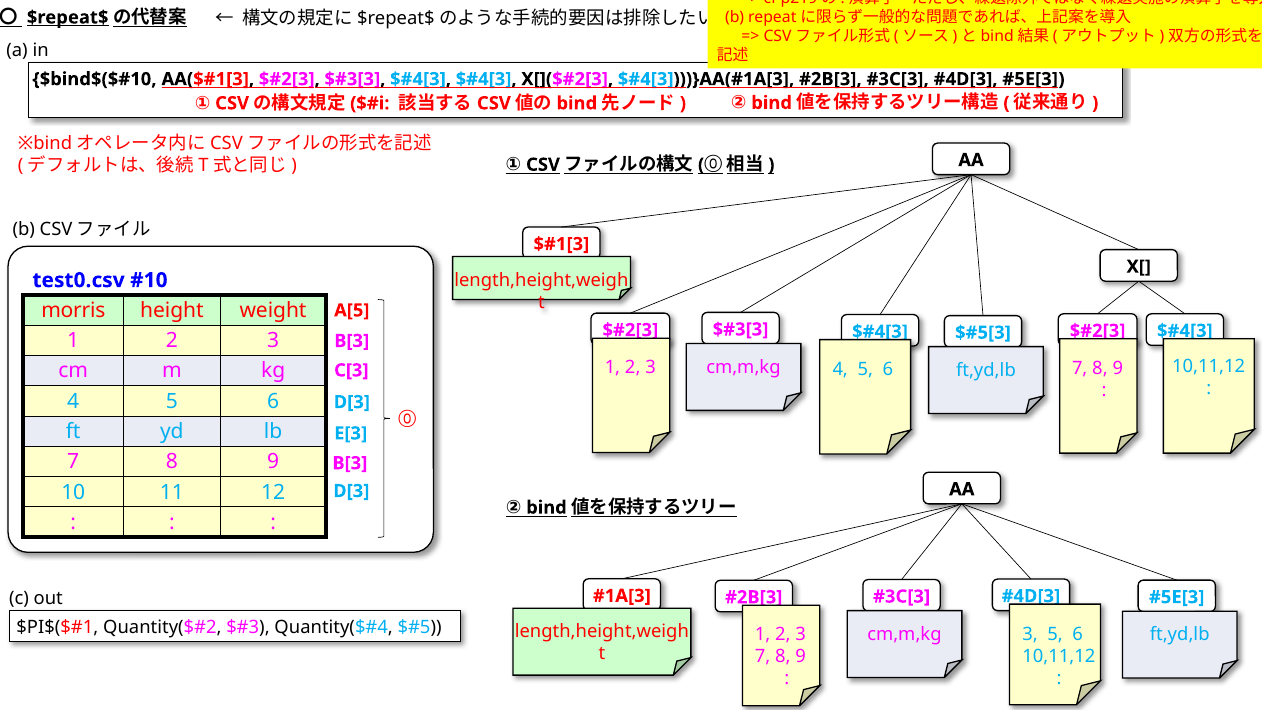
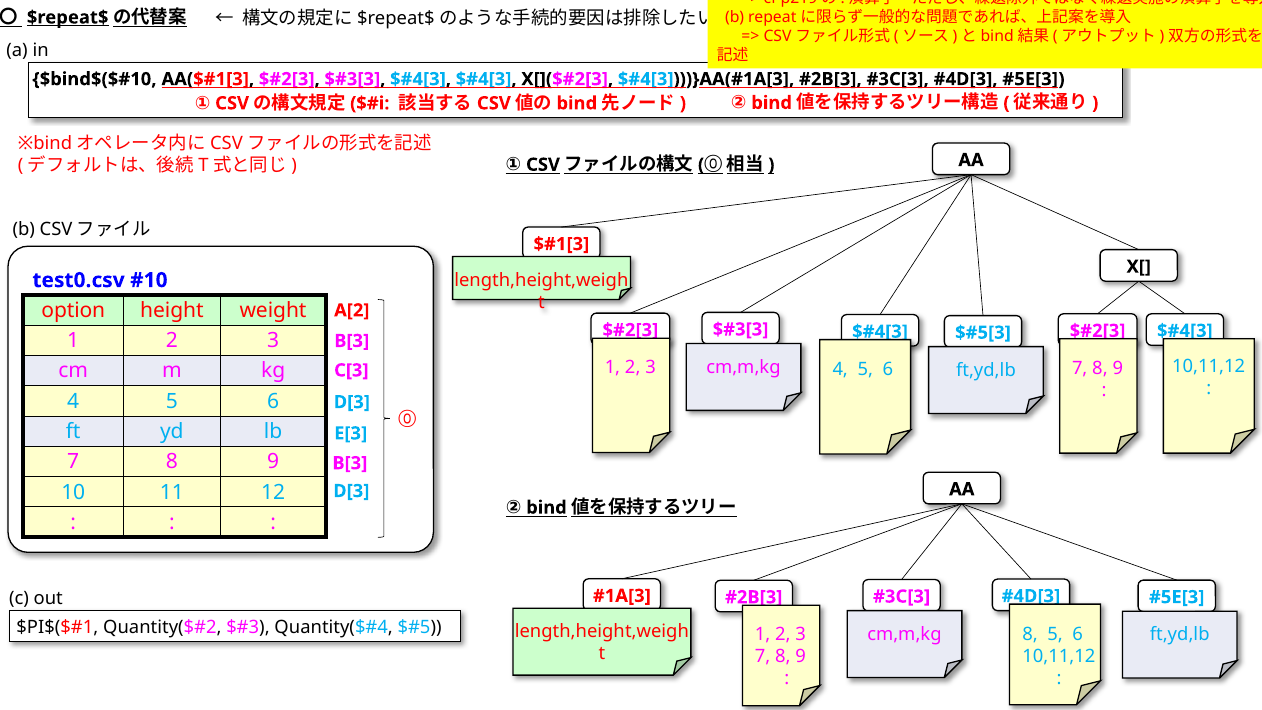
morris: morris -> option (73, 310)
A[5: A[5 -> A[2 (352, 310)
3: 3 -> 8 (1030, 634)
